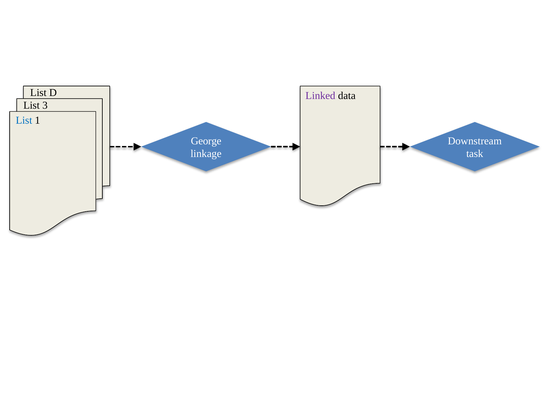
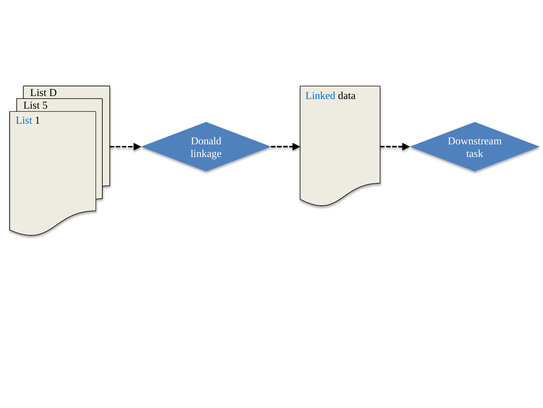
Linked colour: purple -> blue (320, 96)
3: 3 -> 5 (45, 105)
George: George -> Donald (206, 141)
